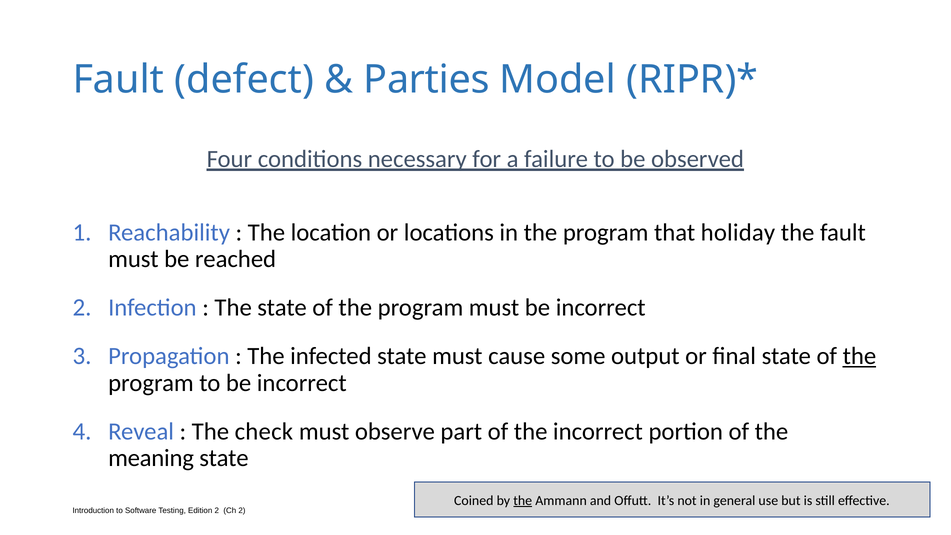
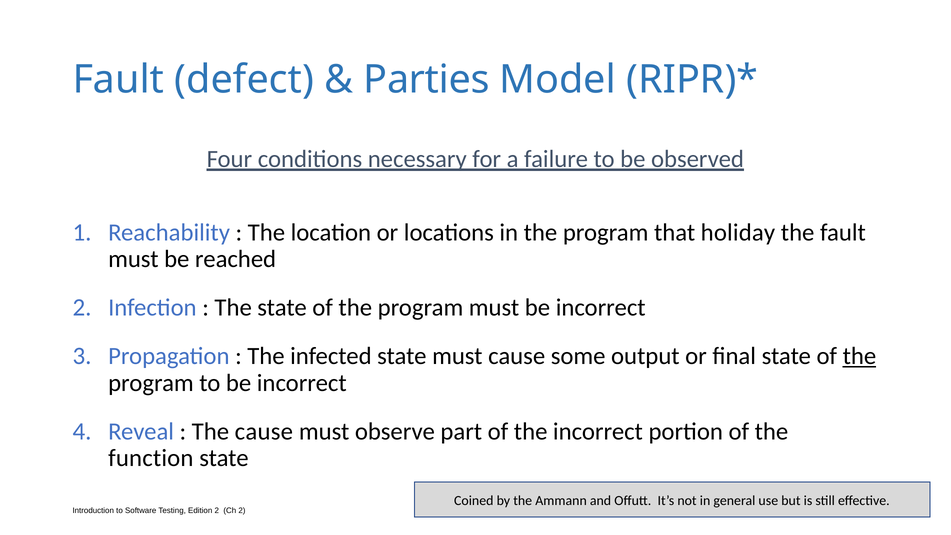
The check: check -> cause (264, 432)
meaning: meaning -> function (151, 458)
the underline: present -> none (523, 500)
